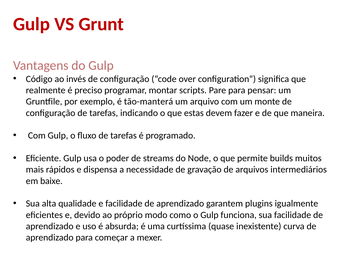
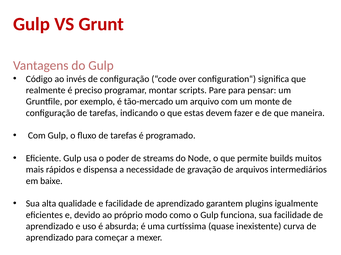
tão-manterá: tão-manterá -> tão-mercado (149, 102)
